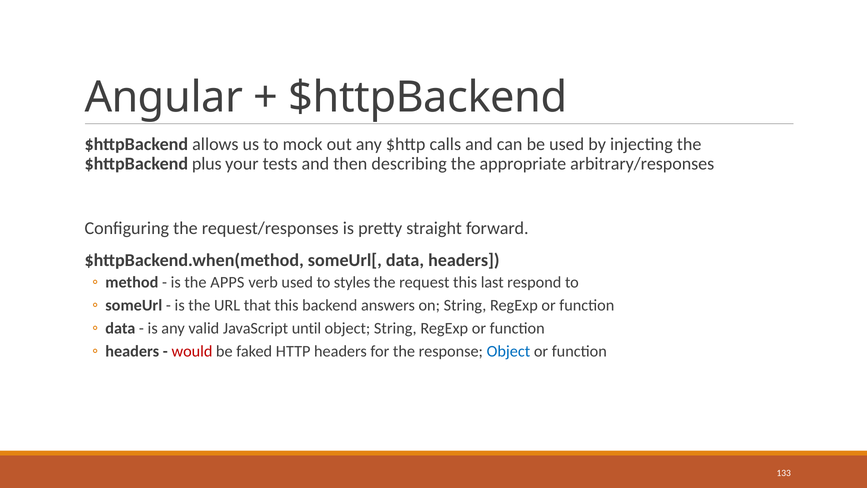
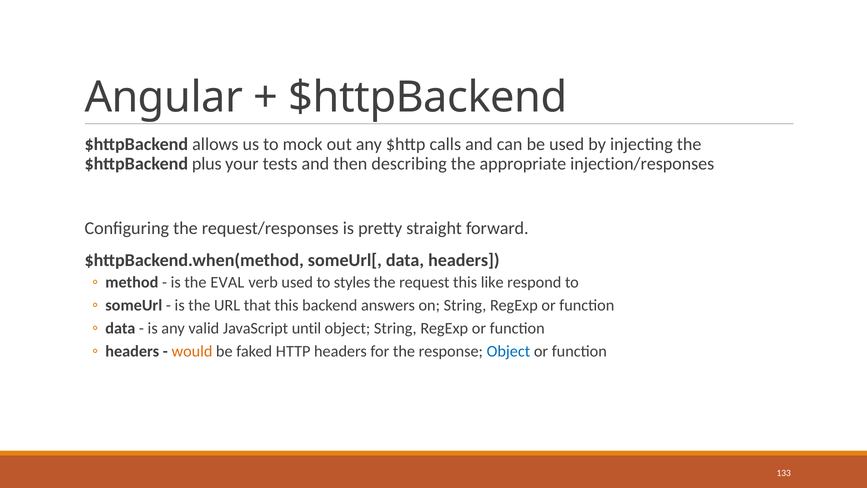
arbitrary/responses: arbitrary/responses -> injection/responses (642, 164)
APPS: APPS -> EVAL (227, 282)
last: last -> like (492, 282)
would colour: red -> orange (192, 351)
